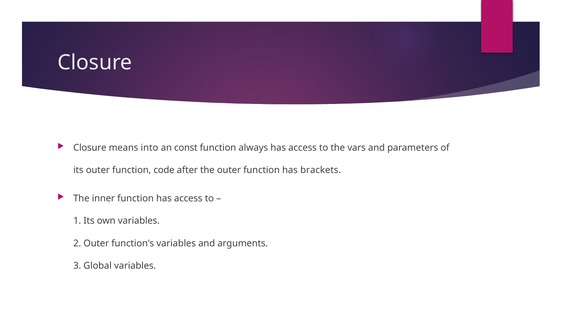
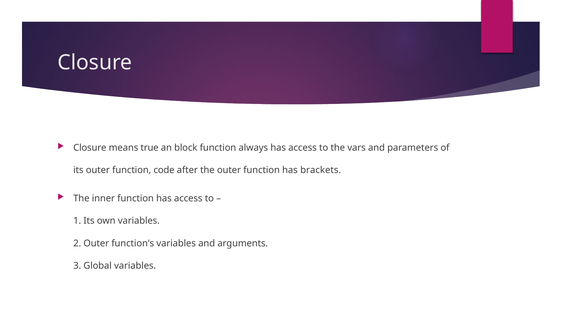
into: into -> true (150, 148)
const: const -> block (186, 148)
